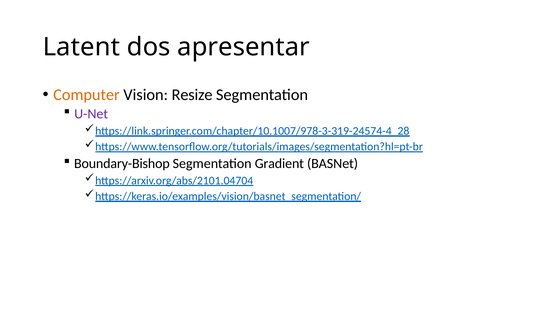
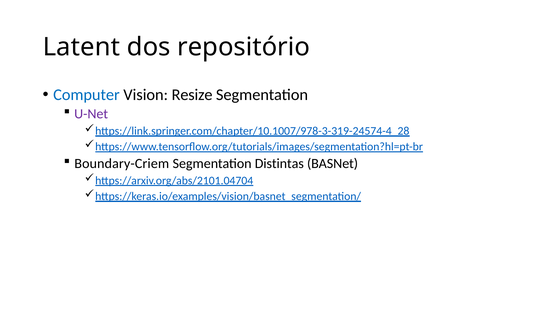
apresentar: apresentar -> repositório (244, 47)
Computer colour: orange -> blue (86, 95)
Boundary-Bishop: Boundary-Bishop -> Boundary-Criem (122, 164)
Gradient: Gradient -> Distintas (279, 164)
